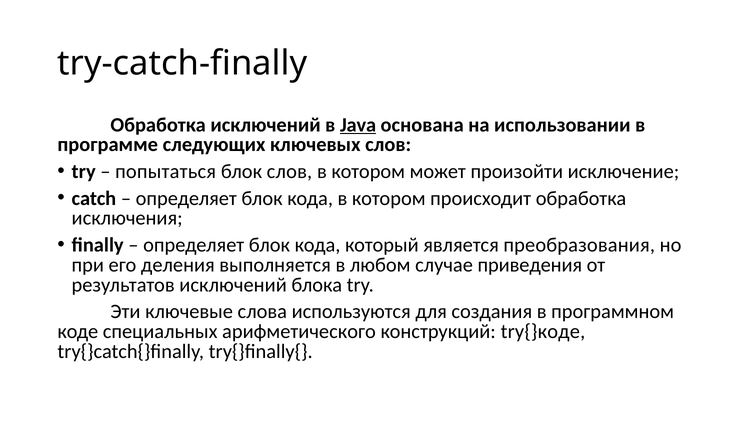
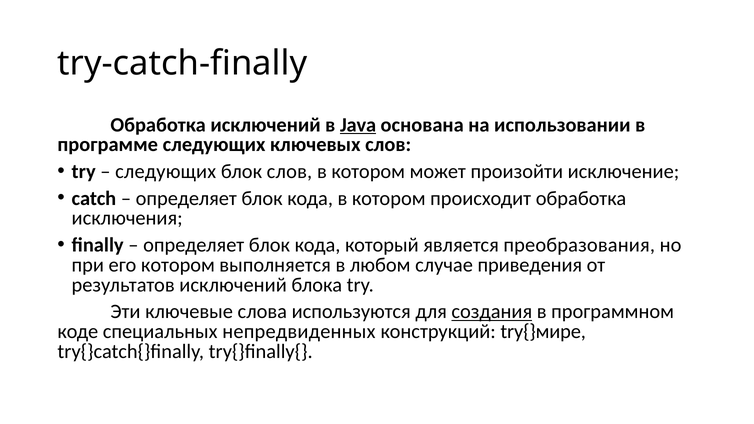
попытаться: попытаться -> следующих (166, 172)
его деления: деления -> котором (178, 265)
создания underline: none -> present (492, 312)
арифметического: арифметического -> непредвиденных (299, 332)
try{}коде: try{}коде -> try{}мире (543, 332)
